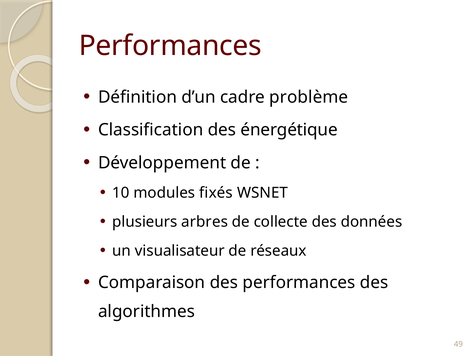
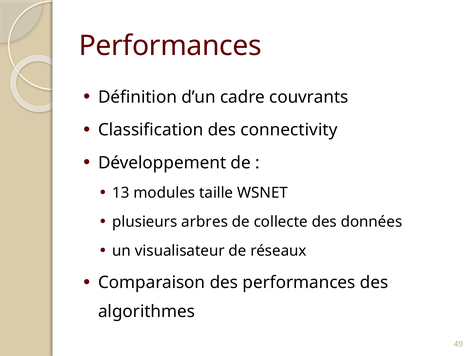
problème: problème -> couvrants (309, 97)
énergétique: énergétique -> connectivity (289, 130)
10: 10 -> 13 (121, 193)
fixés: fixés -> taille (216, 193)
